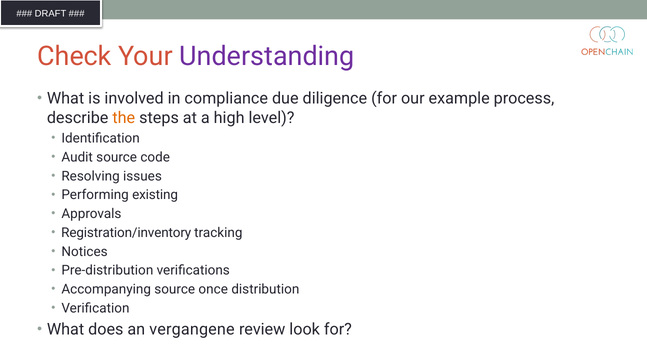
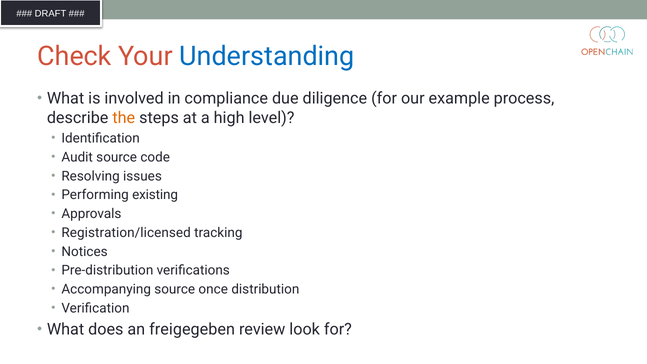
Understanding colour: purple -> blue (267, 56)
Registration/inventory: Registration/inventory -> Registration/licensed (126, 233)
vergangene: vergangene -> freigegeben (192, 329)
